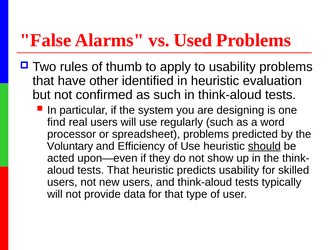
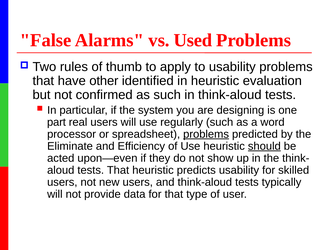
find: find -> part (56, 122)
problems underline: none -> present (206, 134)
Voluntary: Voluntary -> Eliminate (70, 146)
